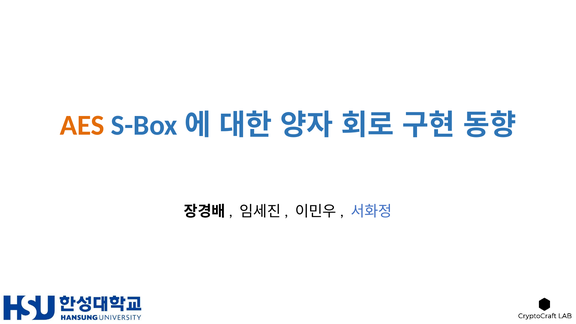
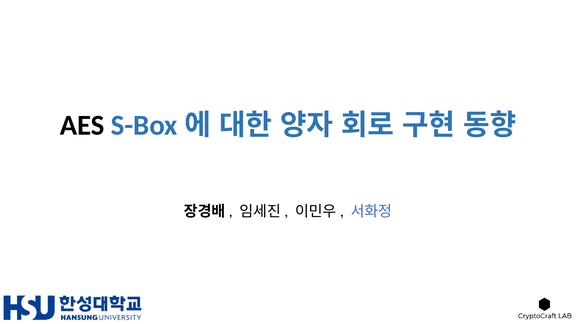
AES colour: orange -> black (82, 125)
